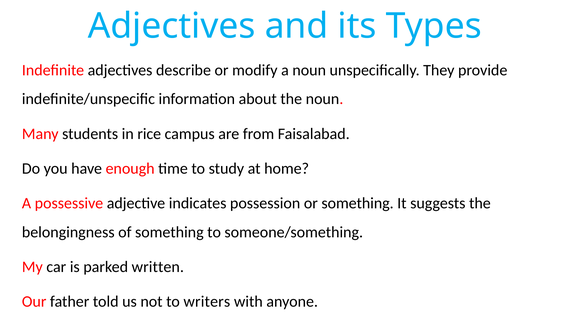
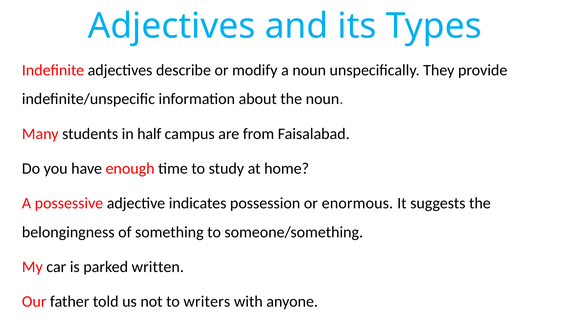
rice: rice -> half (149, 134)
or something: something -> enormous (357, 203)
